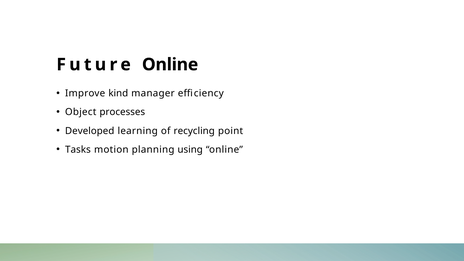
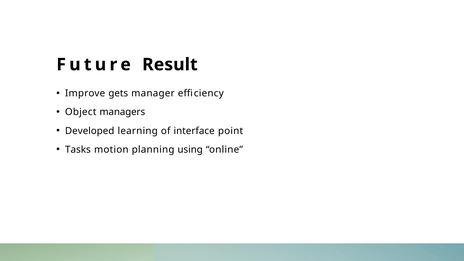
Future Online: Online -> Result (170, 65)
kind: kind -> gets (118, 93)
processes: processes -> managers (122, 112)
recycling: recycling -> interface (194, 131)
